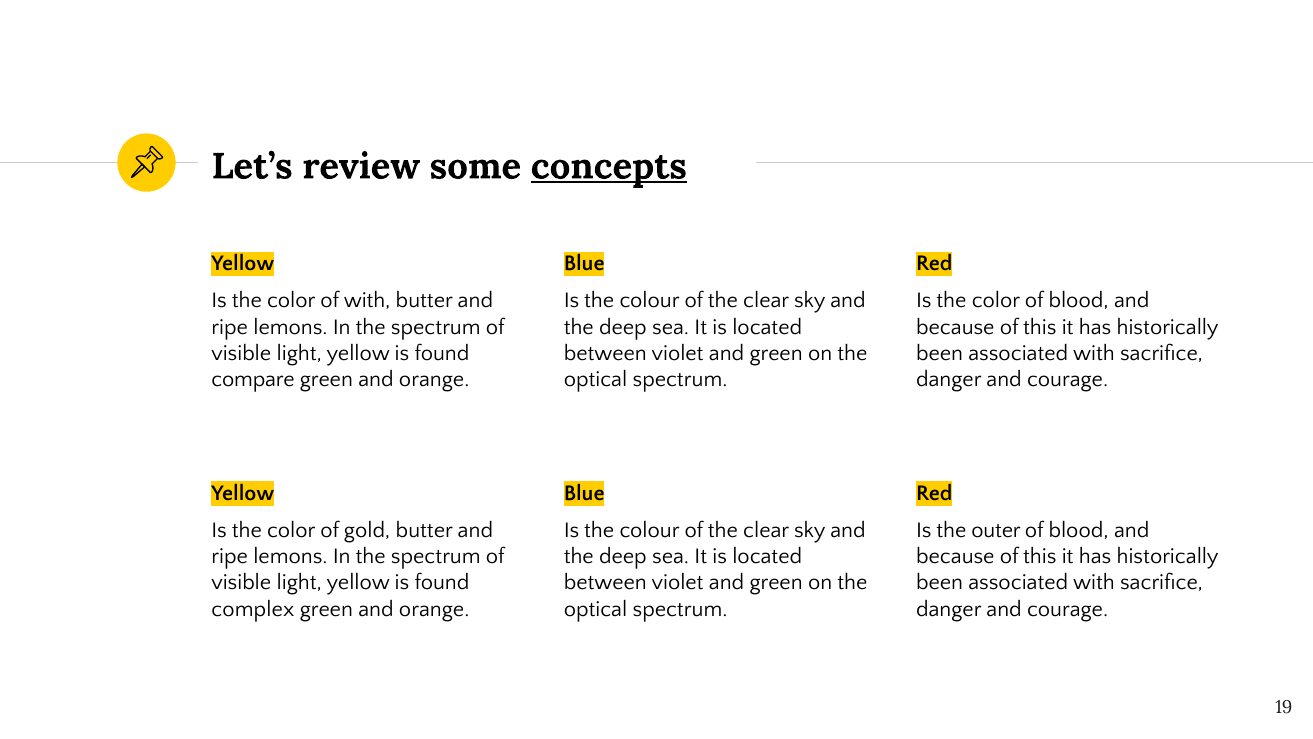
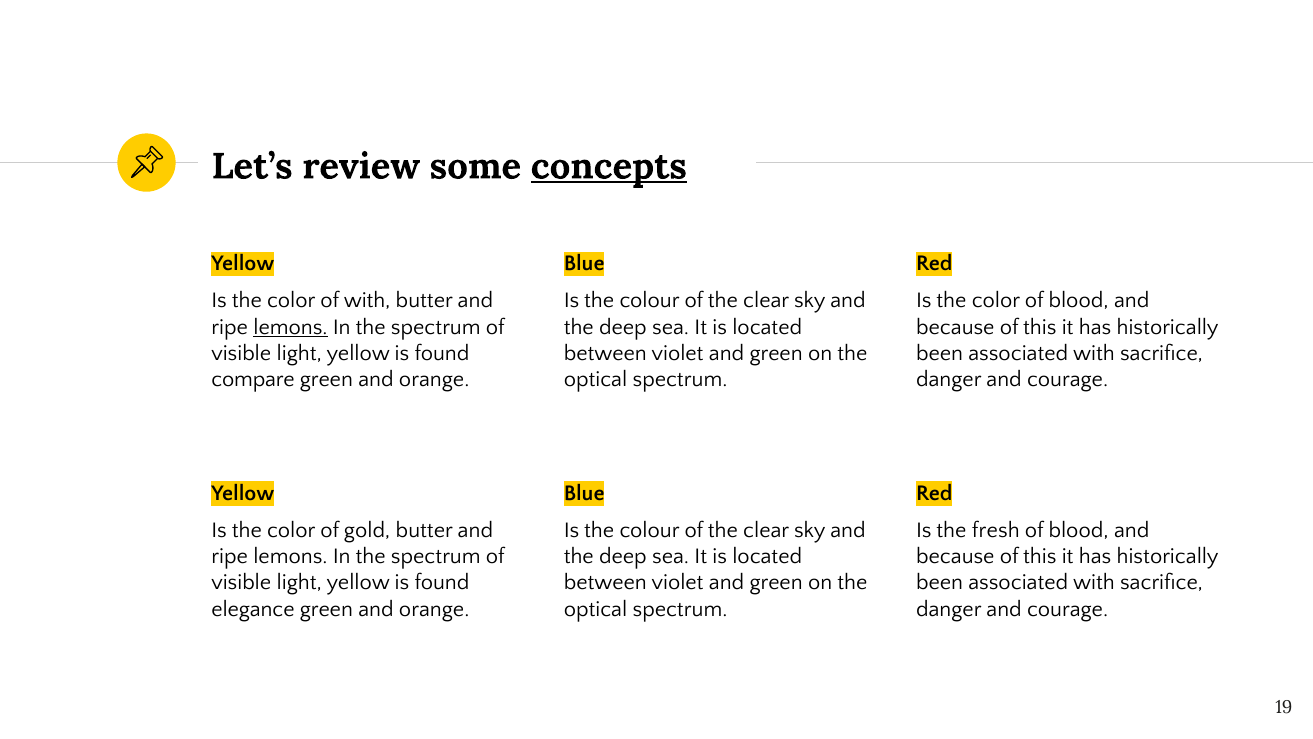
lemons underline: none -> present (290, 327)
outer: outer -> fresh (996, 530)
complex: complex -> elegance (253, 609)
